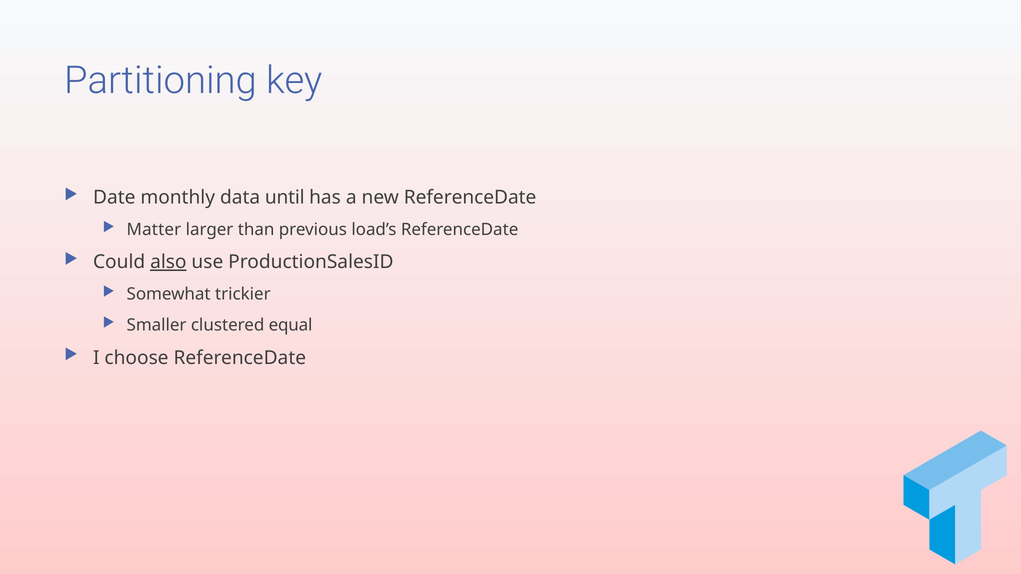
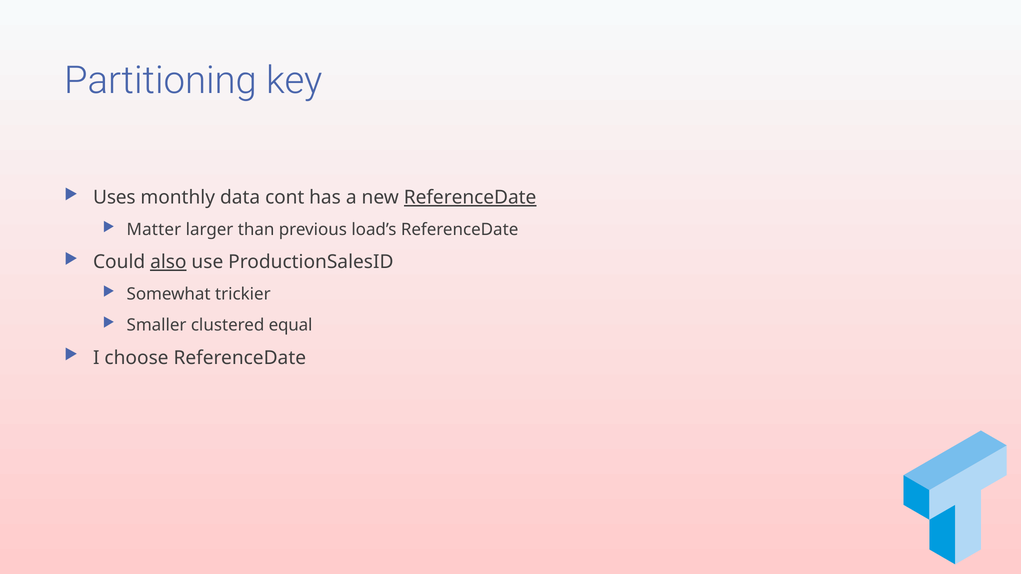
Date: Date -> Uses (114, 198)
until: until -> cont (285, 198)
ReferenceDate underline: none -> present (470, 198)
